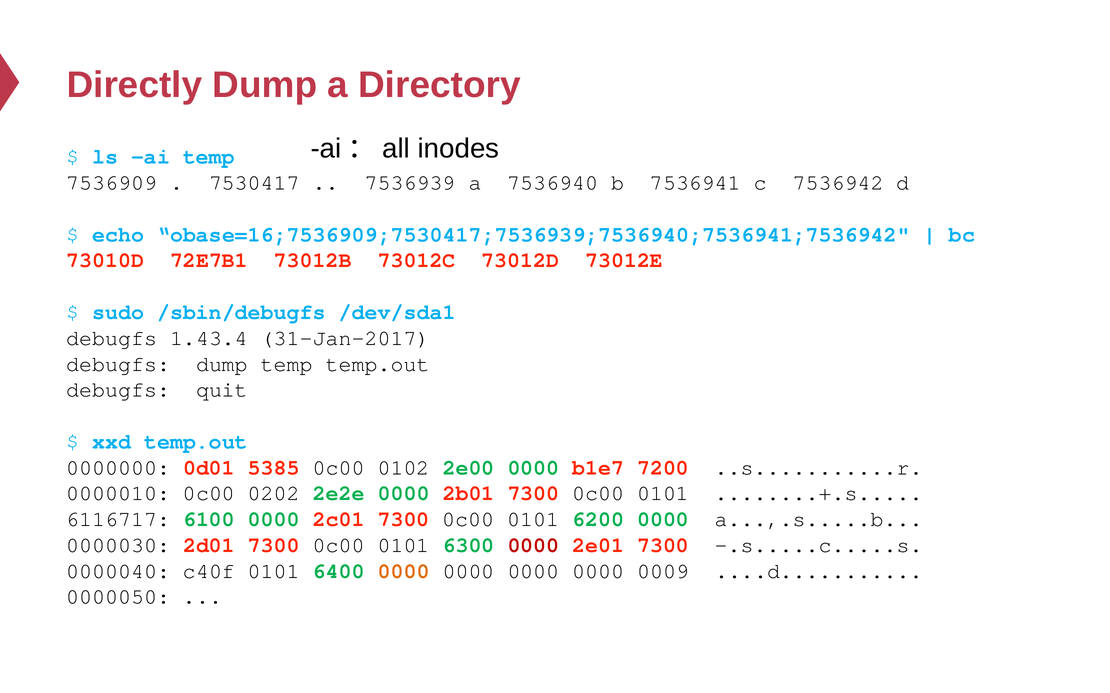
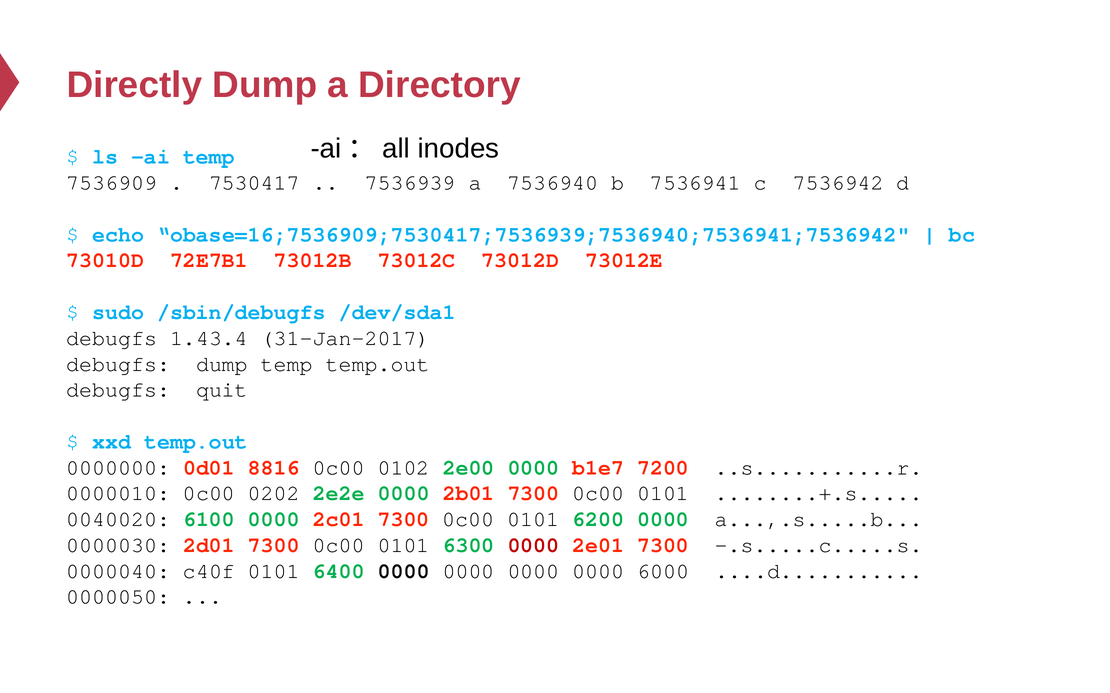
5385: 5385 -> 8816 (274, 468)
6116717: 6116717 -> 0040020 (118, 520)
0000 colour: orange -> black (404, 572)
0009: 0009 -> 6000 (663, 572)
